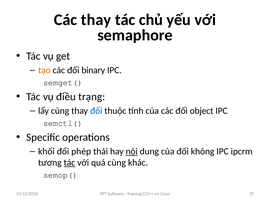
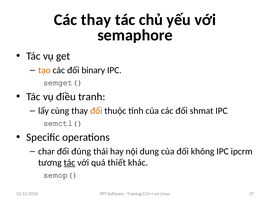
trạng: trạng -> tranh (92, 96)
đổi colour: blue -> orange (96, 111)
object: object -> shmat (202, 111)
khối: khối -> char (46, 151)
phép: phép -> đúng (81, 151)
nội underline: present -> none (132, 151)
quá cùng: cùng -> thiết (117, 162)
